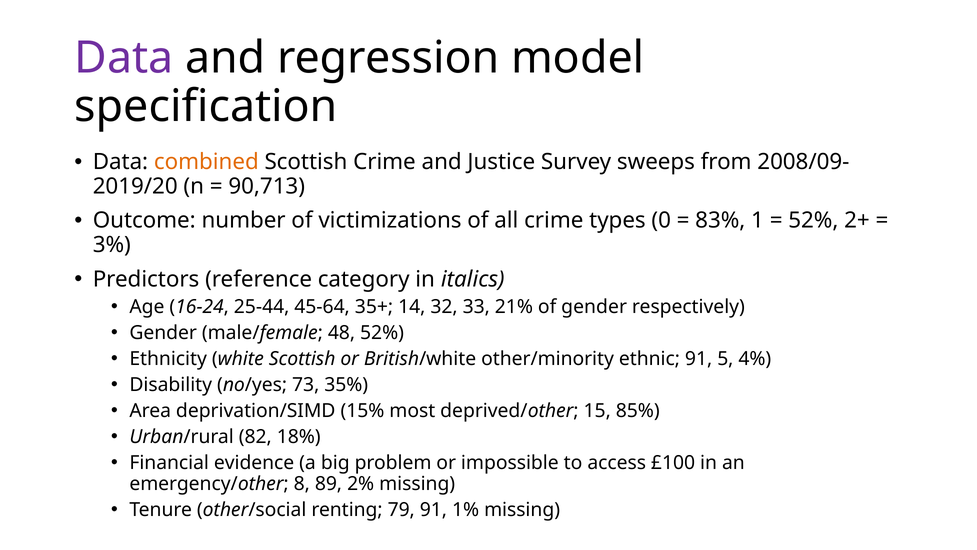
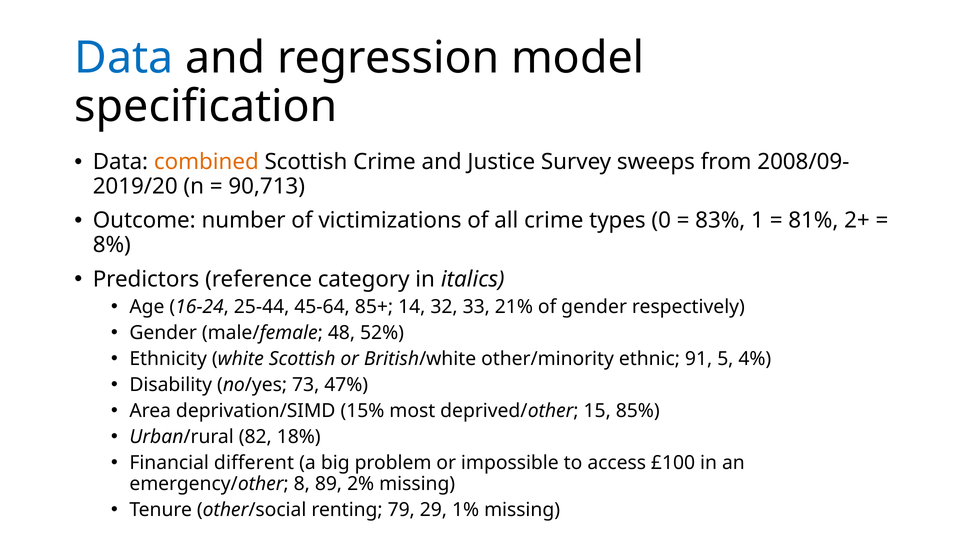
Data colour: purple -> blue (124, 58)
52%: 52% -> 81% (813, 220)
3%: 3% -> 8% (112, 245)
35+: 35+ -> 85+ (374, 307)
35%: 35% -> 47% (346, 384)
evidence: evidence -> different (254, 462)
79 91: 91 -> 29 (433, 509)
